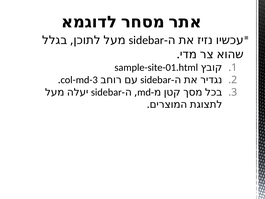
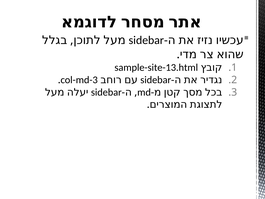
sample-site-01.html: sample-site-01.html -> sample-site-13.html (156, 67)
